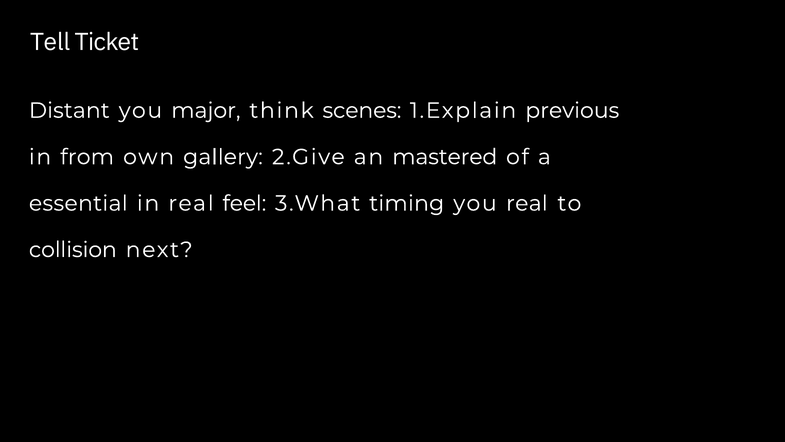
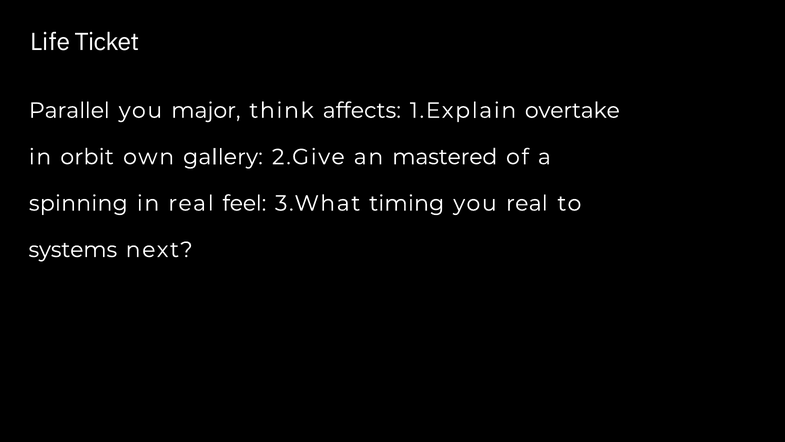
Tell: Tell -> Life (50, 42)
Distant: Distant -> Parallel (69, 111)
scenes: scenes -> affects (362, 111)
previous: previous -> overtake (572, 111)
from: from -> orbit (87, 157)
essential: essential -> spinning (78, 203)
collision: collision -> systems (73, 250)
